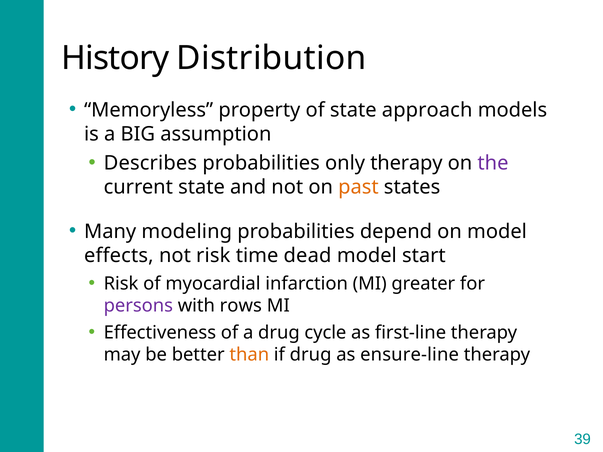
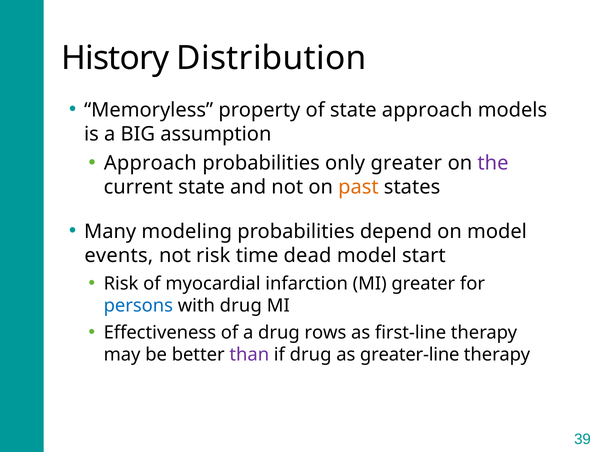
Describes: Describes -> Approach (150, 163)
only therapy: therapy -> greater (406, 163)
effects: effects -> events (119, 256)
persons colour: purple -> blue (138, 306)
with rows: rows -> drug (241, 306)
cycle: cycle -> rows (325, 333)
than colour: orange -> purple (249, 355)
ensure-line: ensure-line -> greater-line (410, 355)
